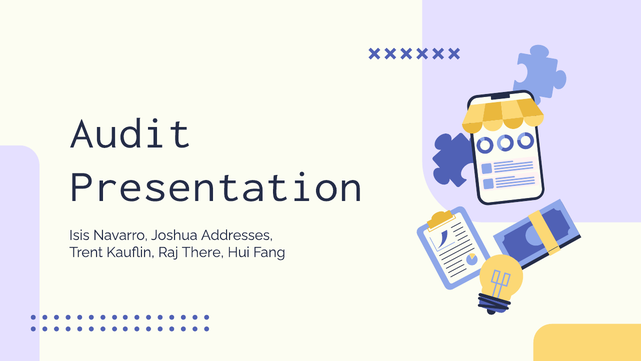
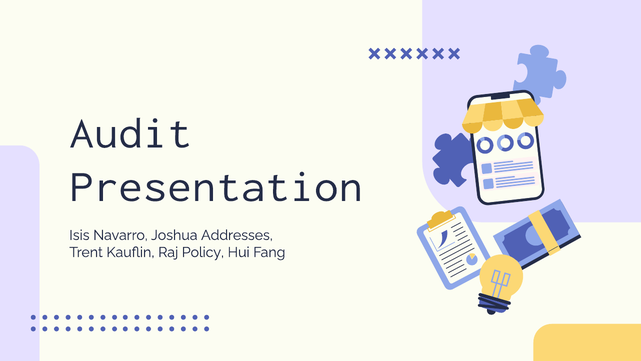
There: There -> Policy (203, 252)
